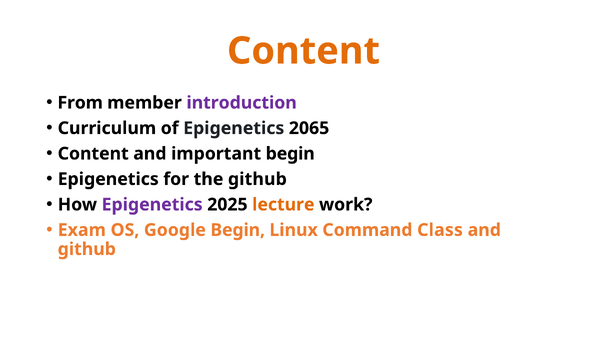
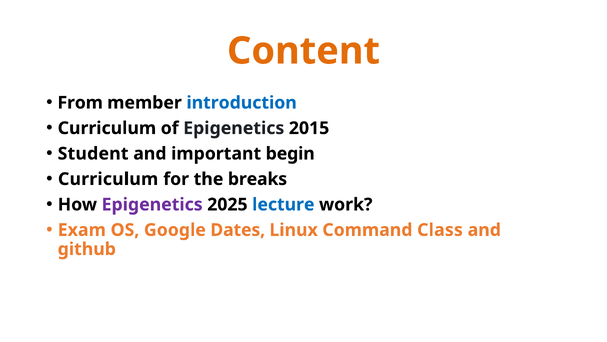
introduction colour: purple -> blue (242, 103)
2065: 2065 -> 2015 (309, 128)
Content: Content -> Student (93, 153)
Epigenetics: Epigenetics -> Curriculum (108, 179)
the github: github -> breaks (257, 179)
lecture colour: orange -> blue (283, 204)
Google Begin: Begin -> Dates (238, 230)
